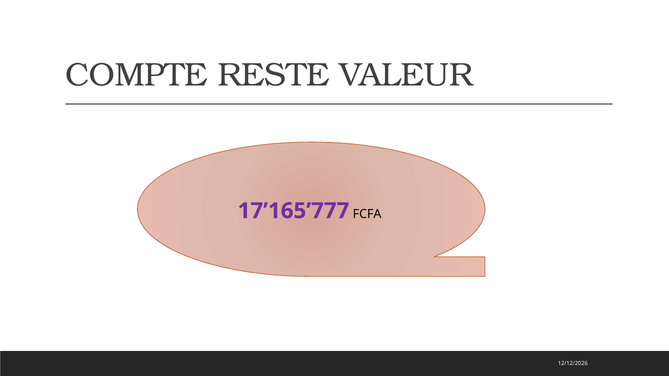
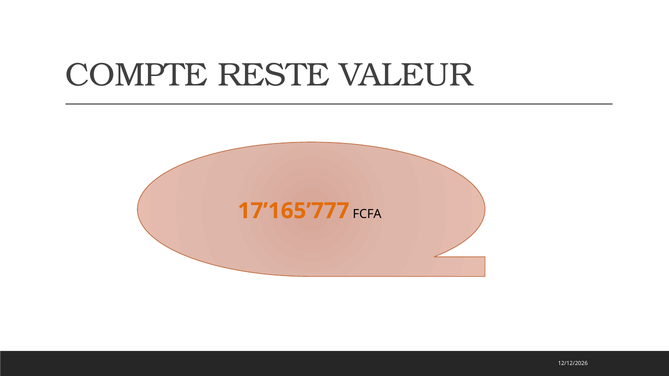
17’165’777 colour: purple -> orange (294, 211)
